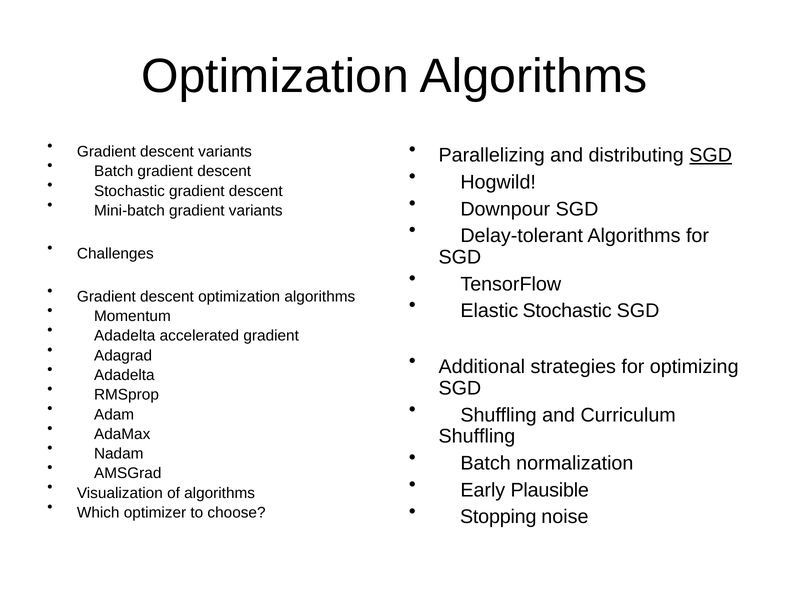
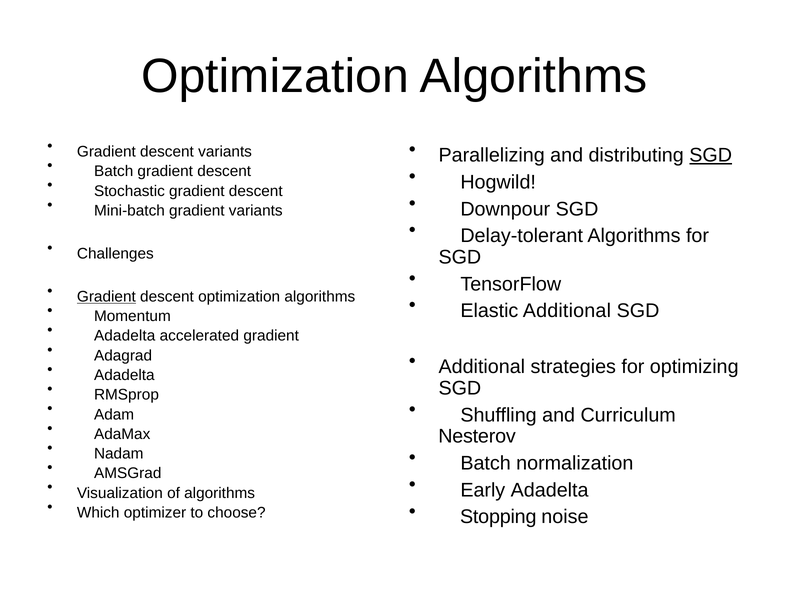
Gradient underline: none -> present (106, 296)
Elastic Stochastic: Stochastic -> Additional (567, 311)
Shuffling: Shuffling -> Nesterov (477, 436)
Early Plausible: Plausible -> Adadelta (550, 490)
